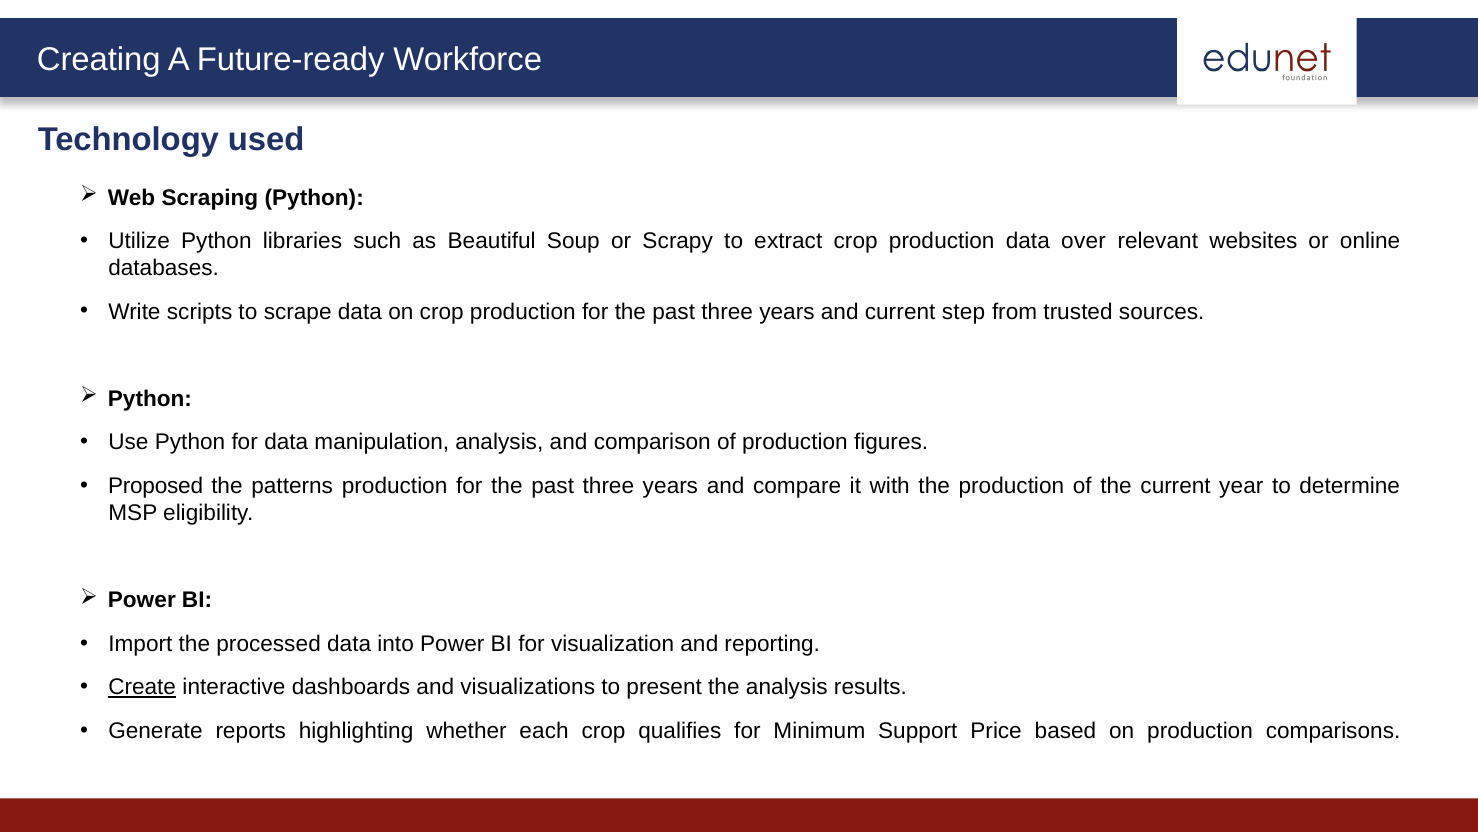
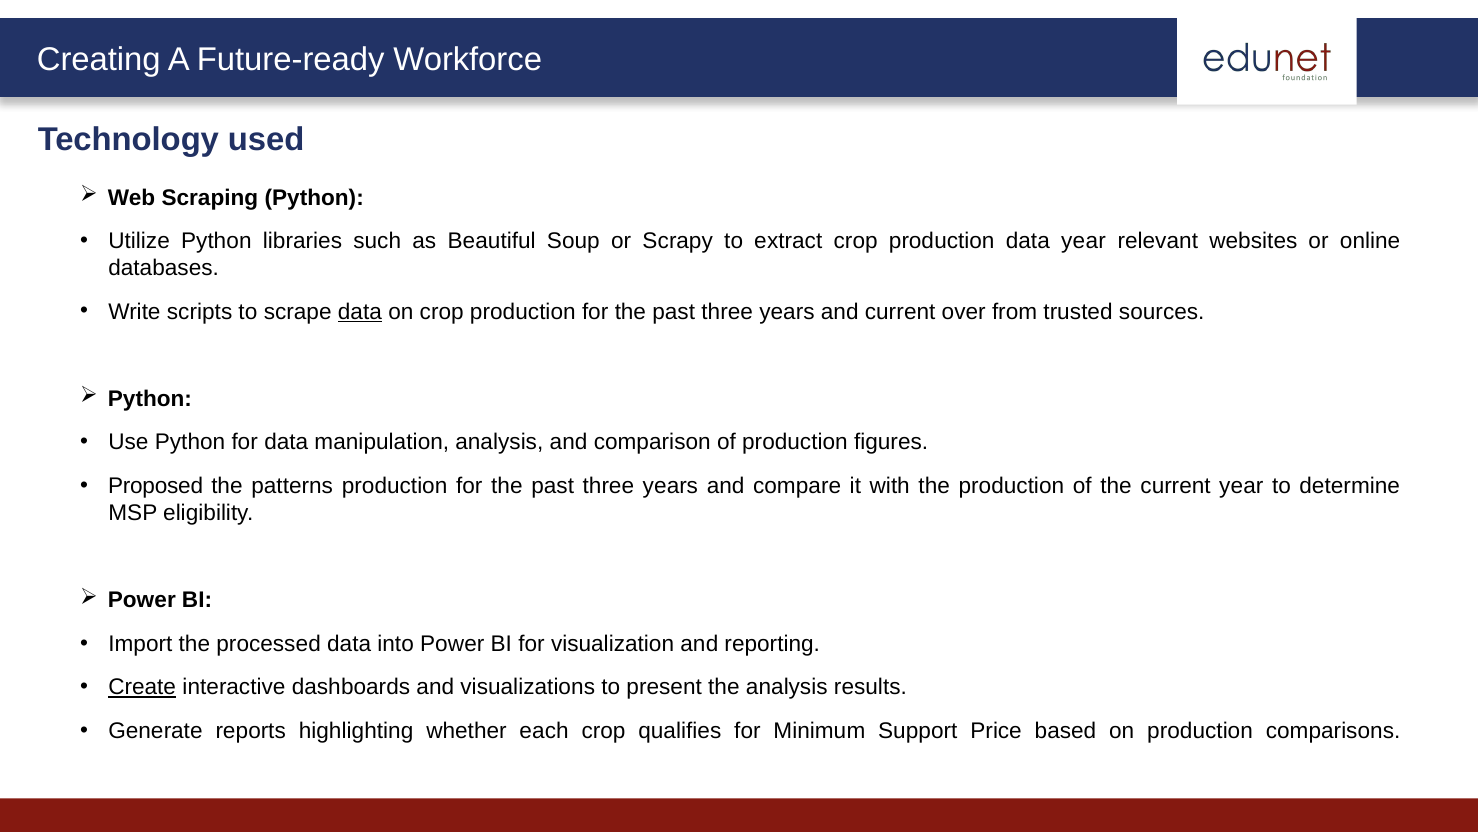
data over: over -> year (1084, 241)
data underline: none -> present (360, 312)
step: step -> over (964, 312)
